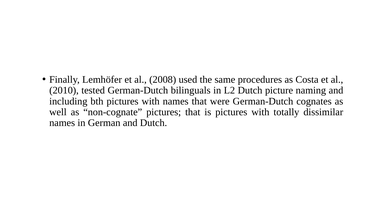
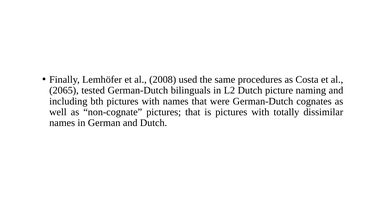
2010: 2010 -> 2065 (64, 90)
